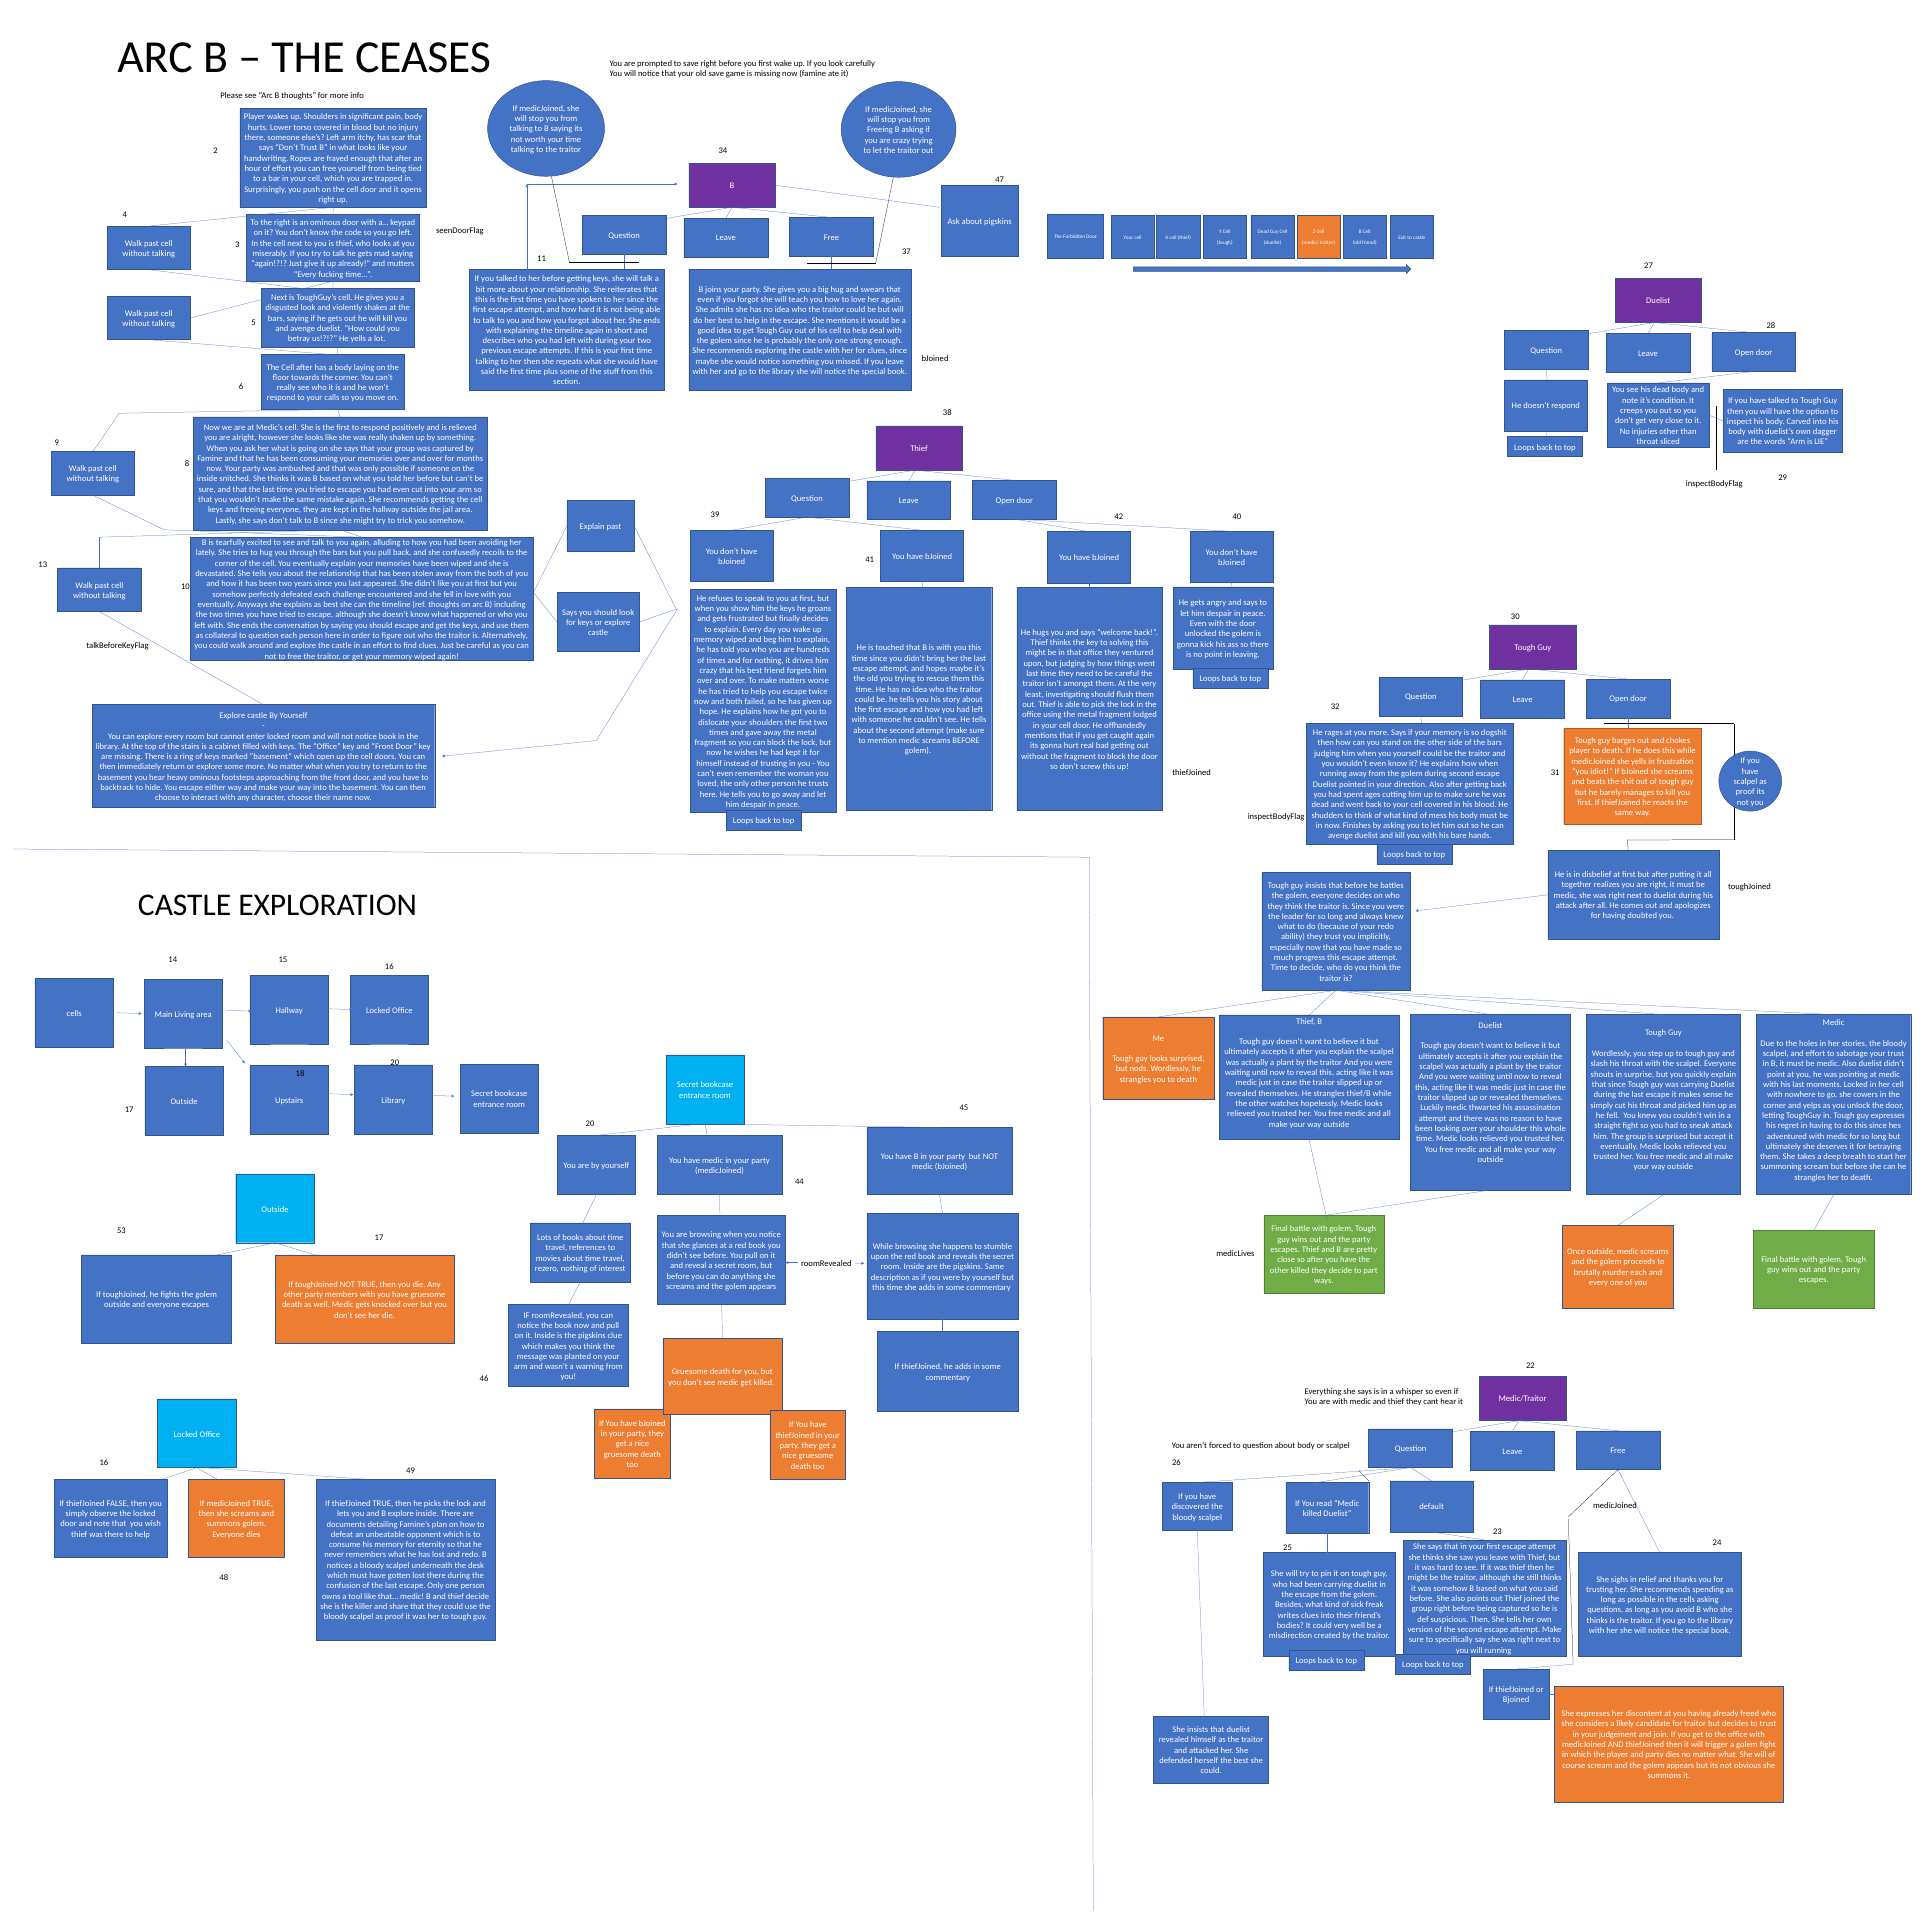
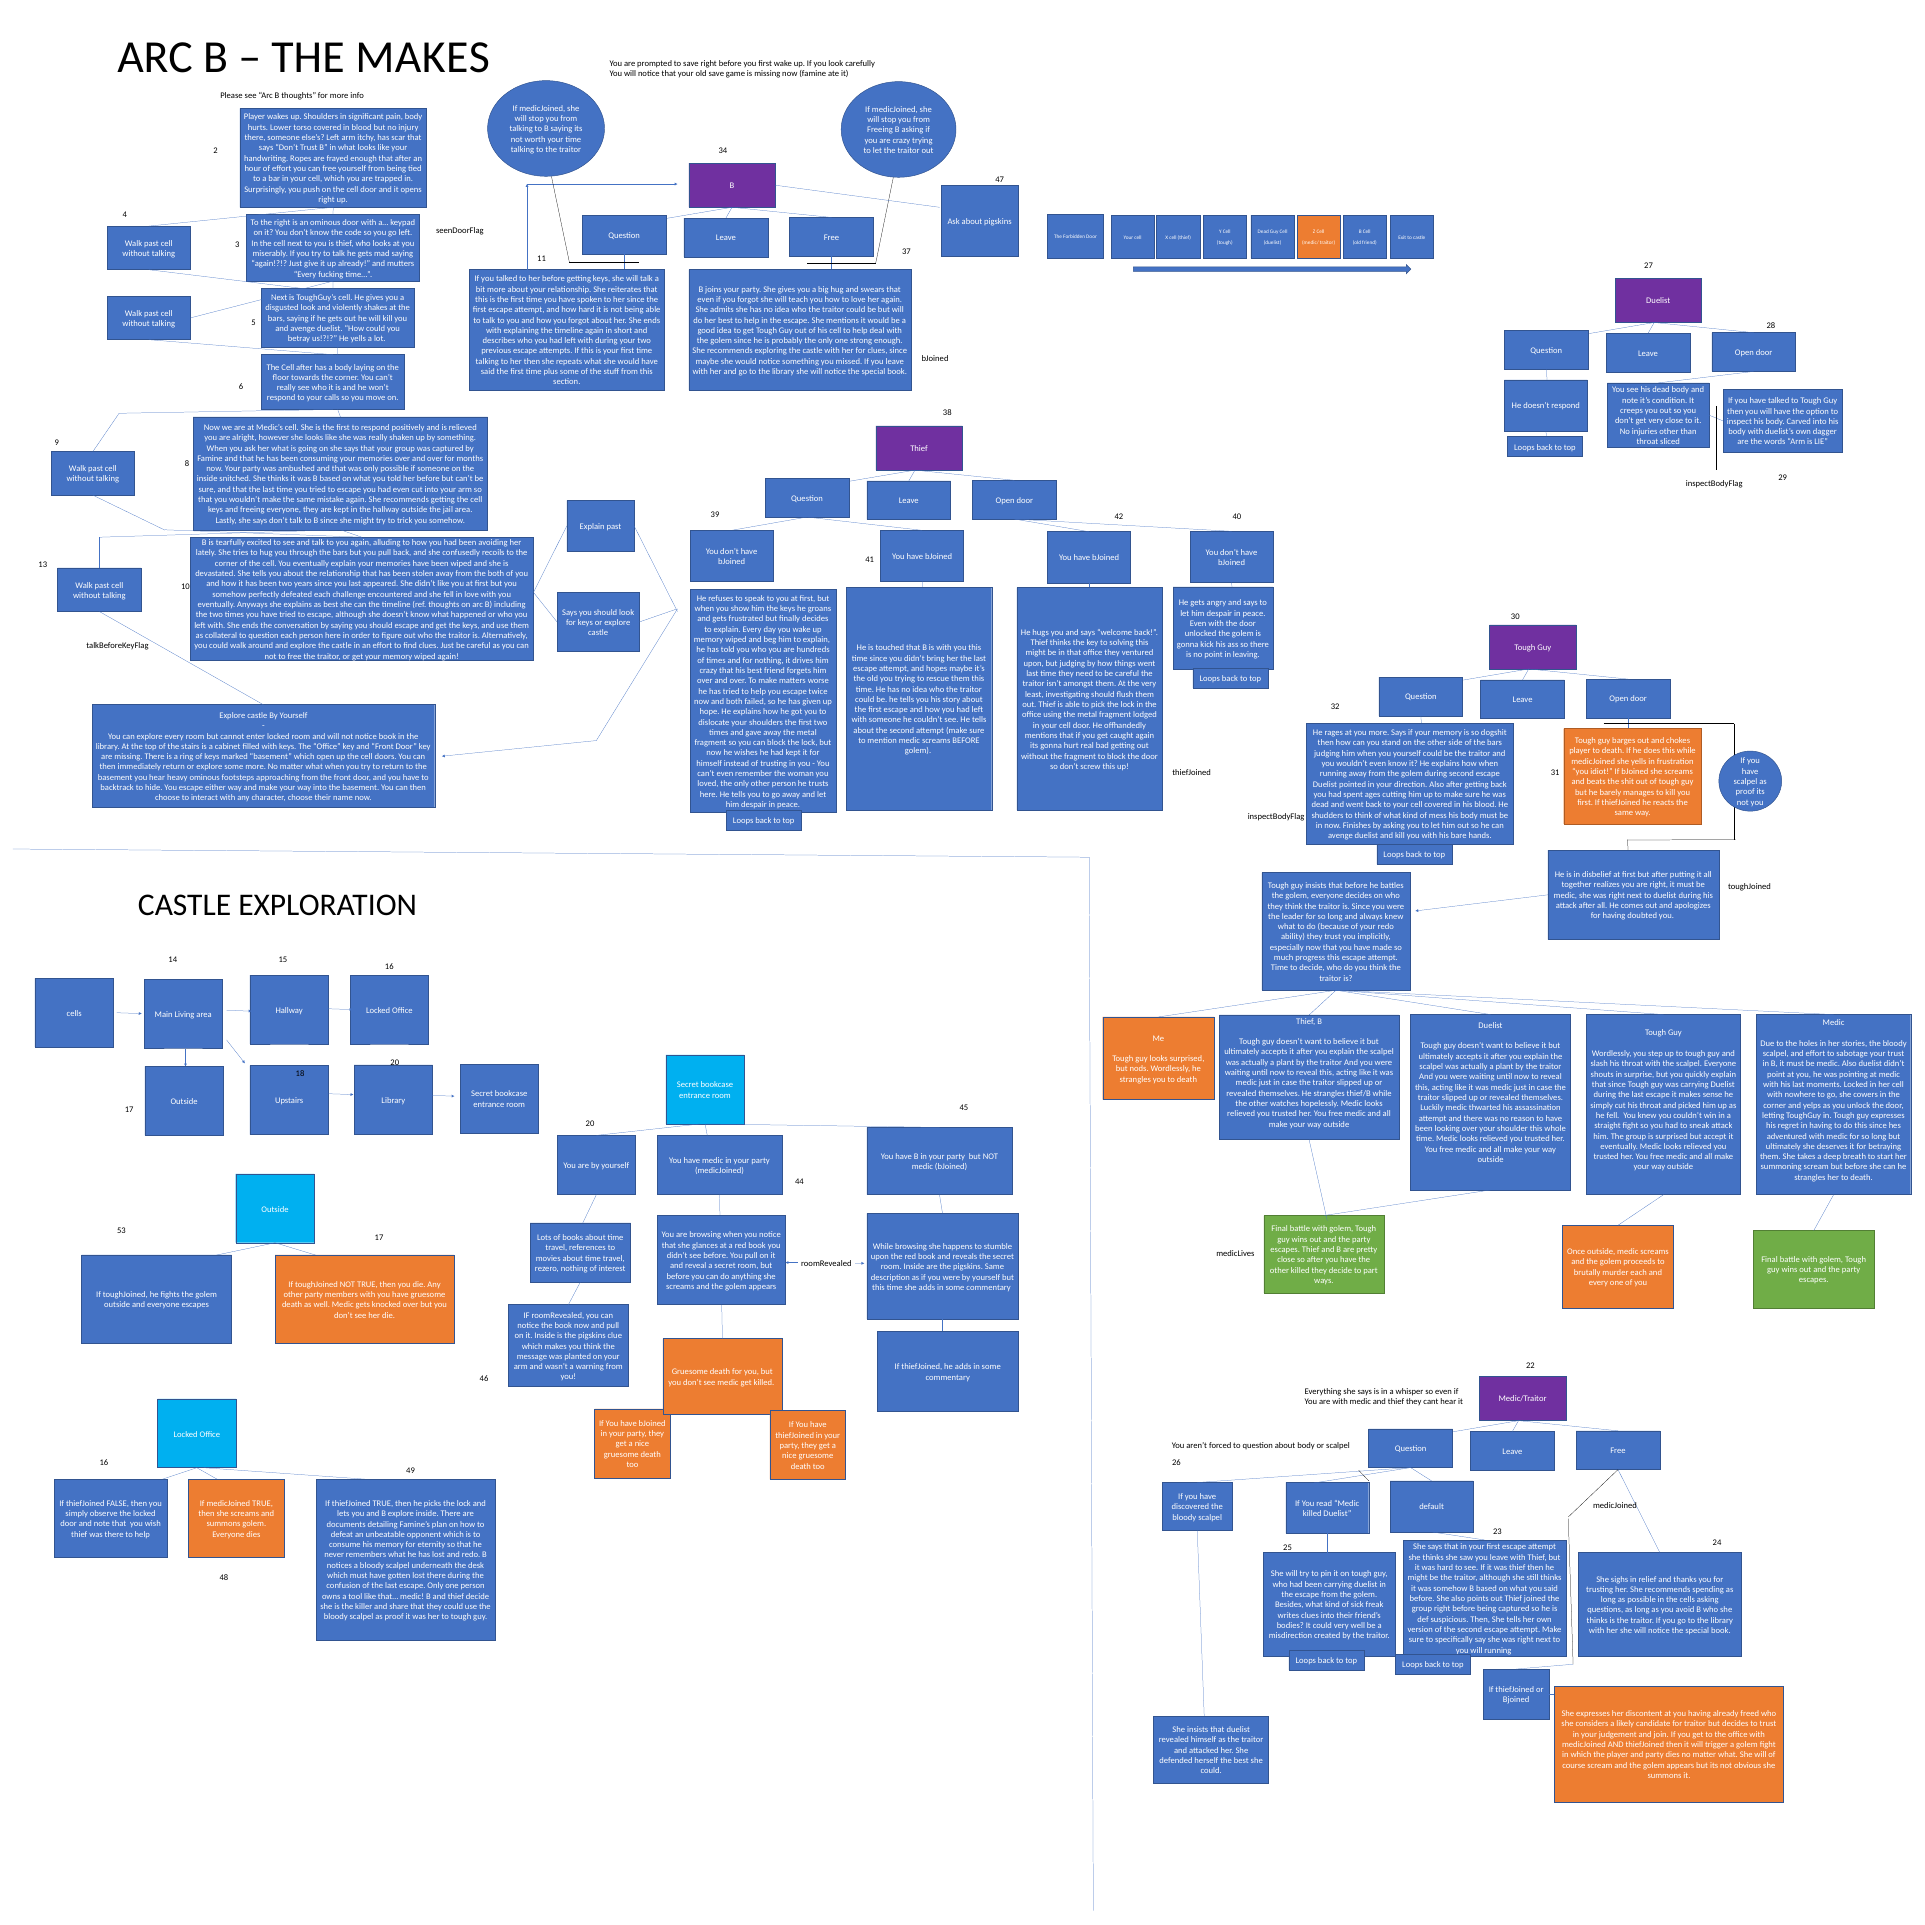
THE CEASES: CEASES -> MAKES (423, 58)
